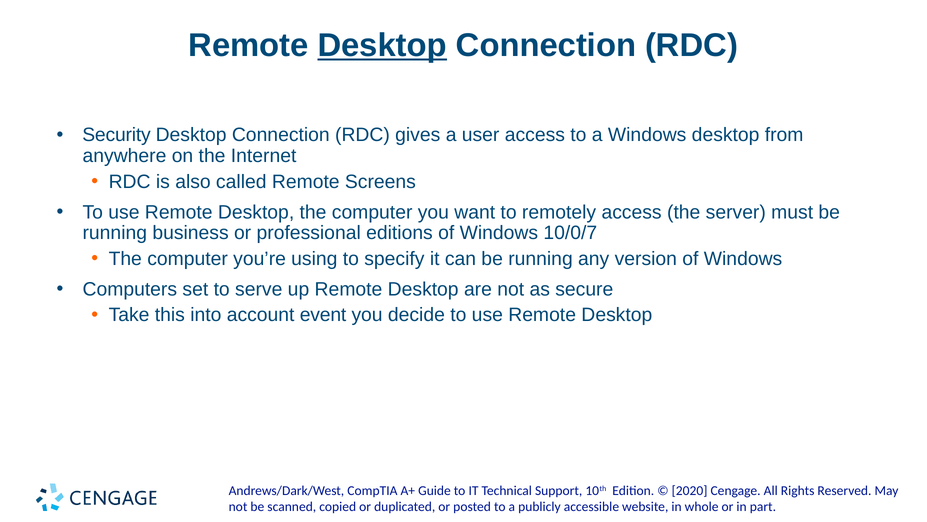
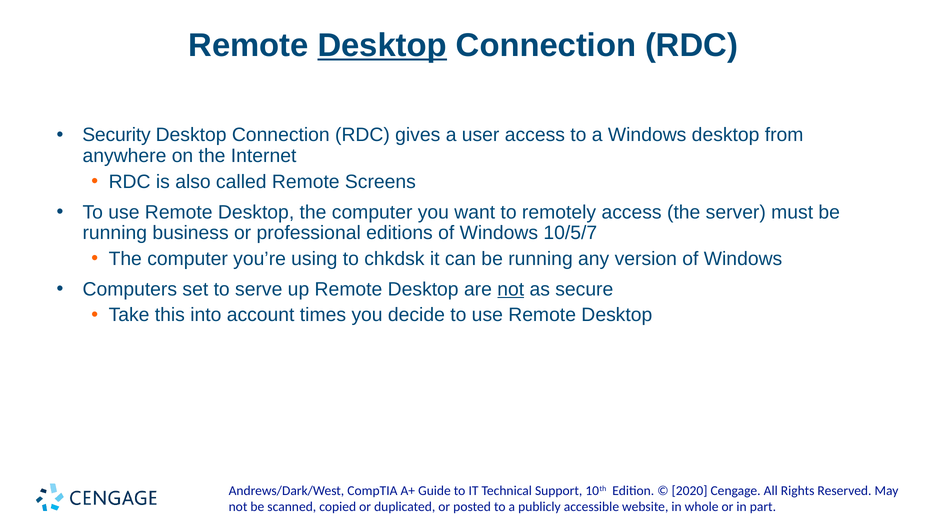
10/0/7: 10/0/7 -> 10/5/7 (570, 233)
specify: specify -> chkdsk (394, 258)
not underline: none -> present (511, 289)
event: event -> times (323, 315)
